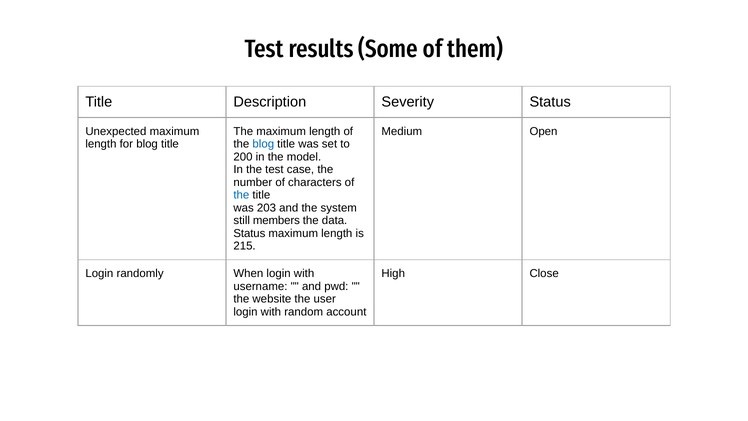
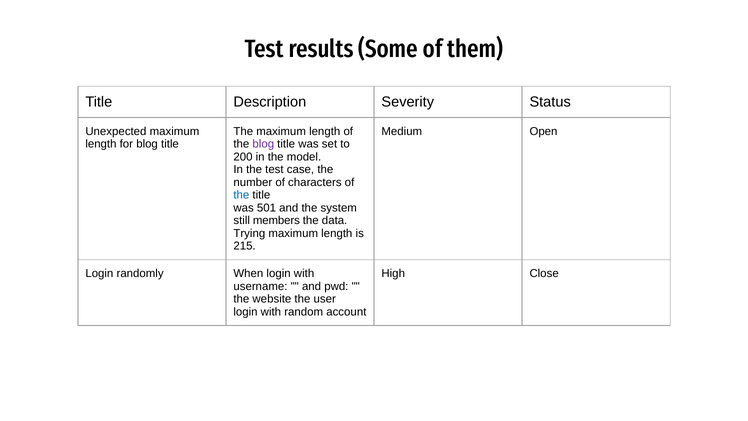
blog colour: blue -> purple (263, 144)
203: 203 -> 501 (266, 208)
Status: Status -> Trying (249, 233)
